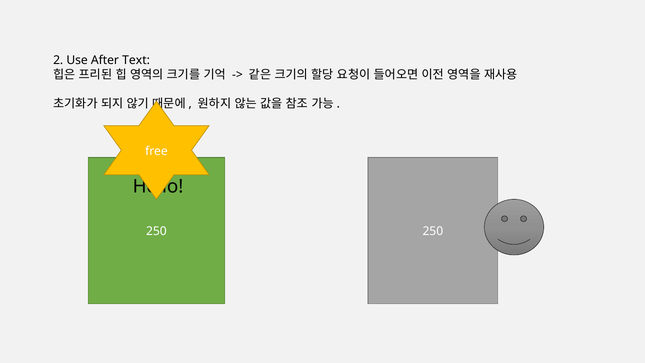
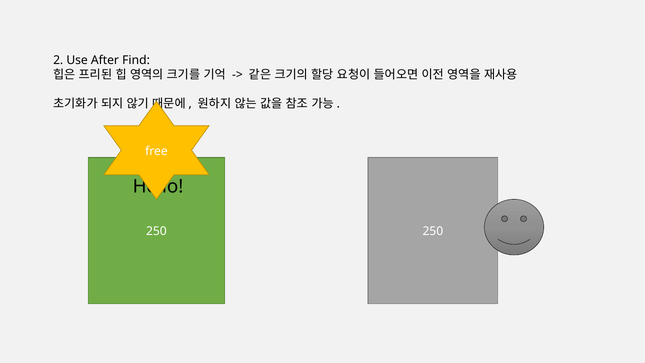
Text: Text -> Find (136, 60)
